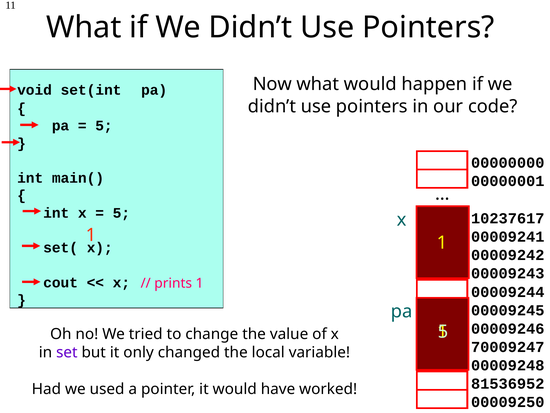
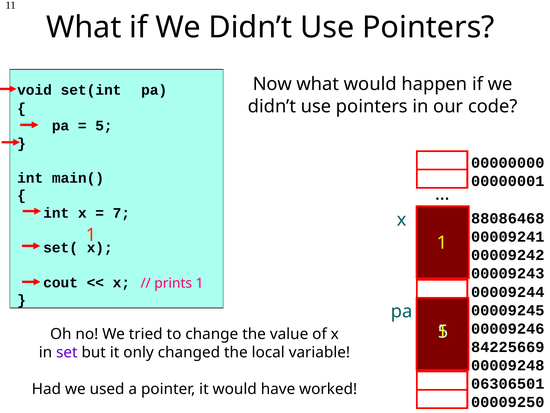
5: 5 -> 7 (121, 213)
10237617: 10237617 -> 88086468 (508, 218)
70009247: 70009247 -> 84225669 (508, 347)
81536952: 81536952 -> 06306501 (508, 383)
